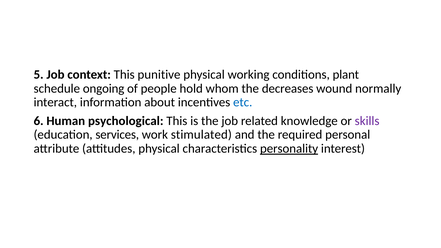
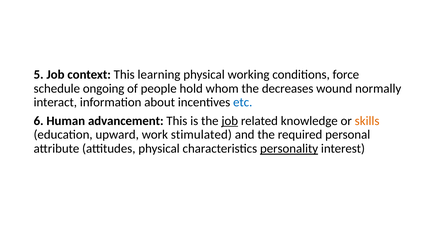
punitive: punitive -> learning (159, 75)
plant: plant -> force (346, 75)
psychological: psychological -> advancement (126, 121)
job underline: none -> present (230, 121)
skills colour: purple -> orange (367, 121)
services: services -> upward (117, 135)
